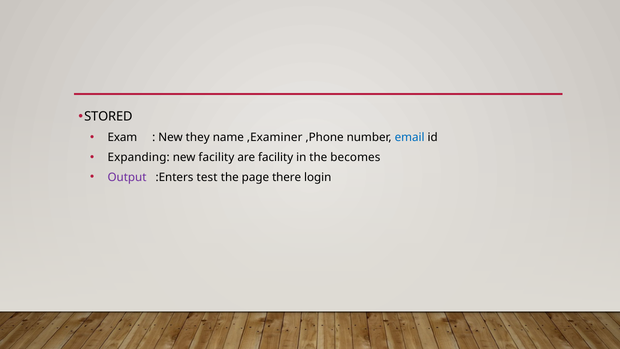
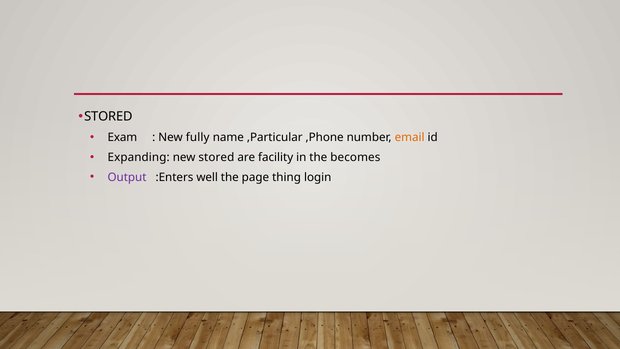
they: they -> fully (198, 137)
,Examiner: ,Examiner -> ,Particular (275, 137)
email colour: blue -> orange (410, 137)
new facility: facility -> stored (216, 157)
test: test -> well (207, 177)
there: there -> thing (287, 177)
